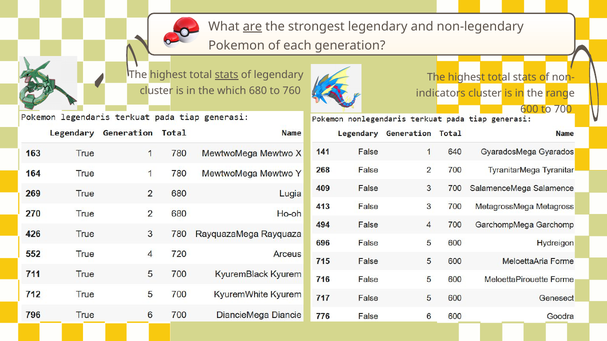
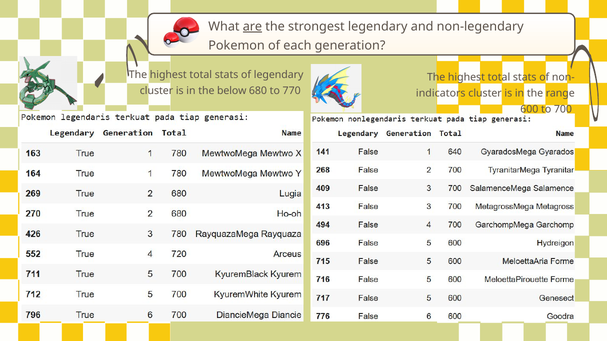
stats underline: present -> none (227, 75)
which: which -> below (232, 91)
760: 760 -> 770 (292, 91)
